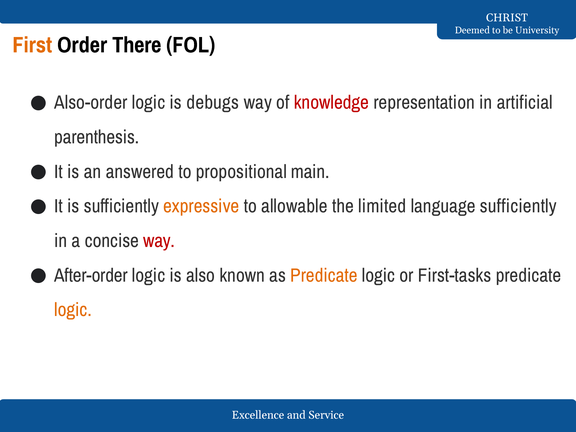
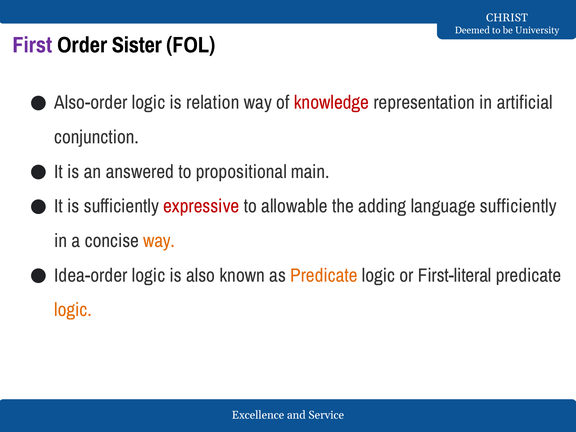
First colour: orange -> purple (32, 45)
There: There -> Sister (137, 45)
debugs: debugs -> relation (213, 103)
parenthesis: parenthesis -> conjunction (97, 137)
expressive colour: orange -> red (201, 206)
limited: limited -> adding (382, 206)
way colour: red -> orange (159, 241)
After-order: After-order -> Idea-order (91, 275)
First-tasks: First-tasks -> First-literal (455, 275)
